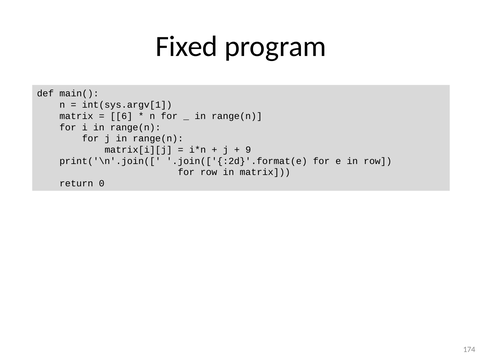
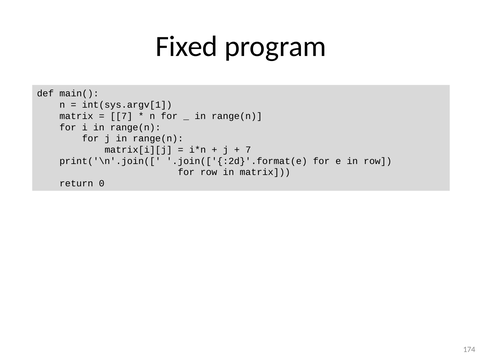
6: 6 -> 7 (121, 116)
9: 9 -> 7 (248, 150)
